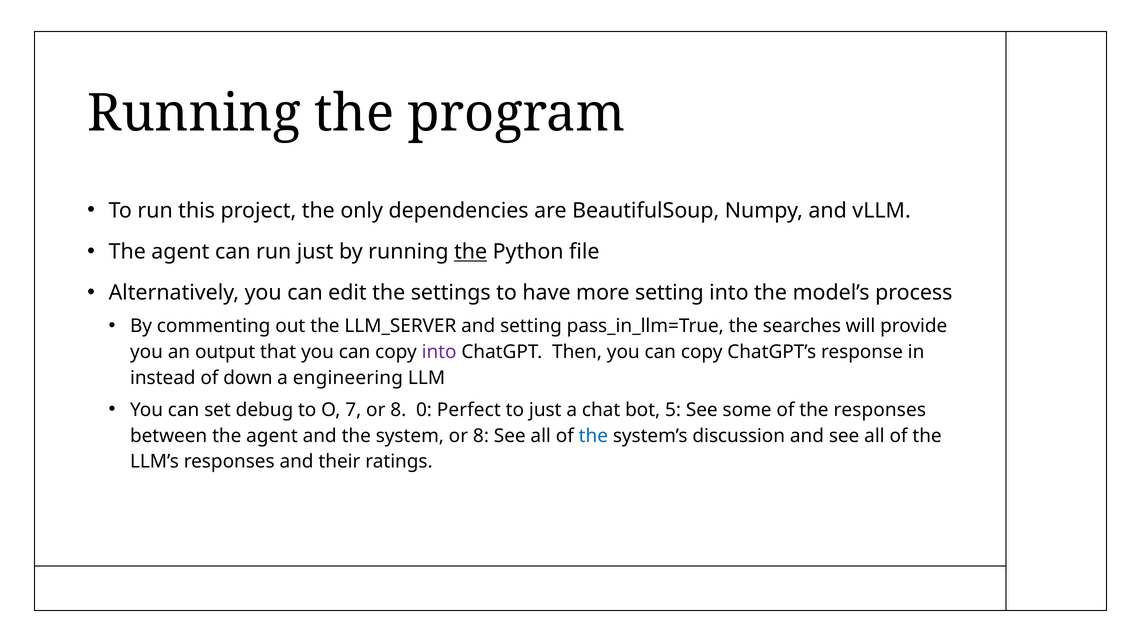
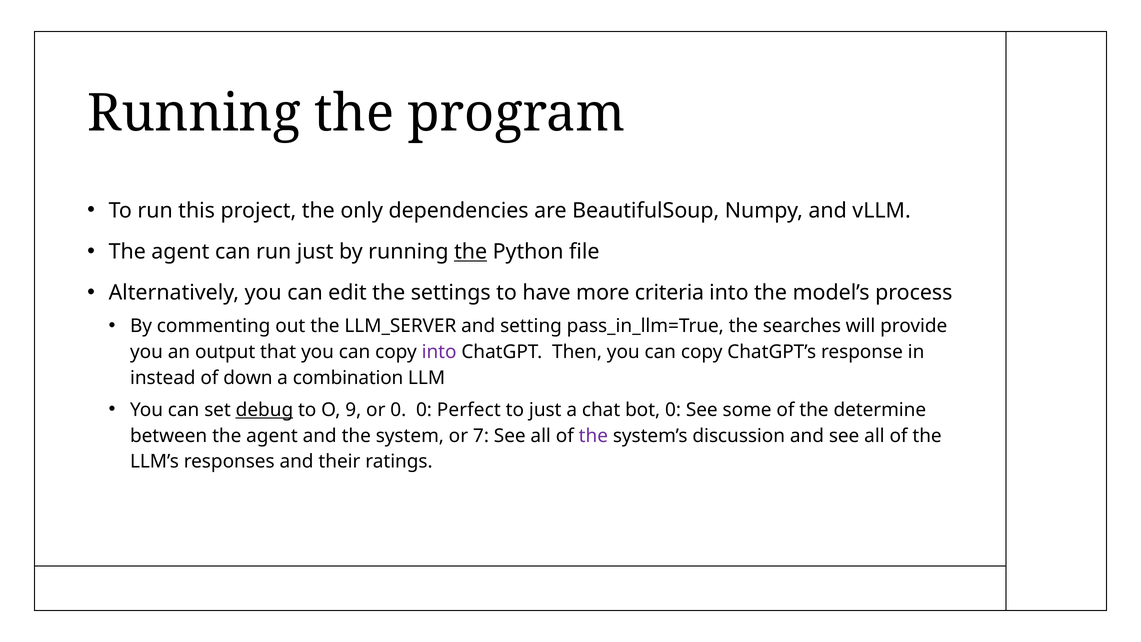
more setting: setting -> criteria (669, 293)
engineering: engineering -> combination (348, 378)
debug underline: none -> present (264, 410)
7: 7 -> 9 (353, 410)
8: 8 -> 0 (398, 410)
bot 5: 5 -> 0 (673, 410)
the responses: responses -> determine (880, 410)
system or 8: 8 -> 7 (481, 436)
the colour: blue -> purple (593, 436)
